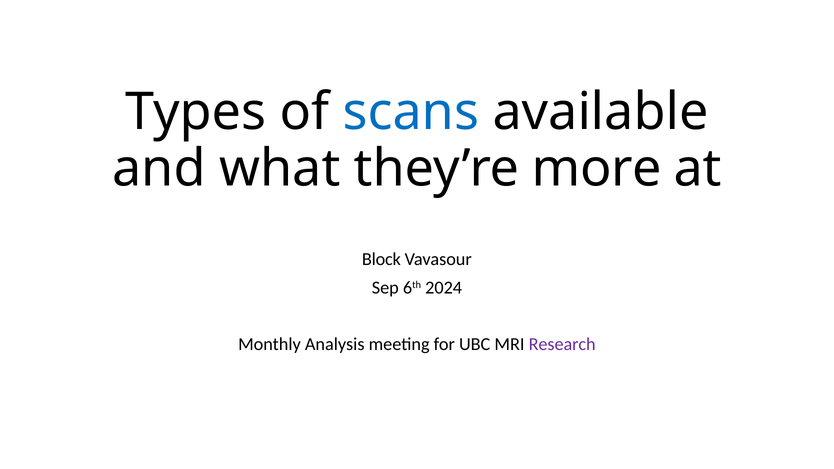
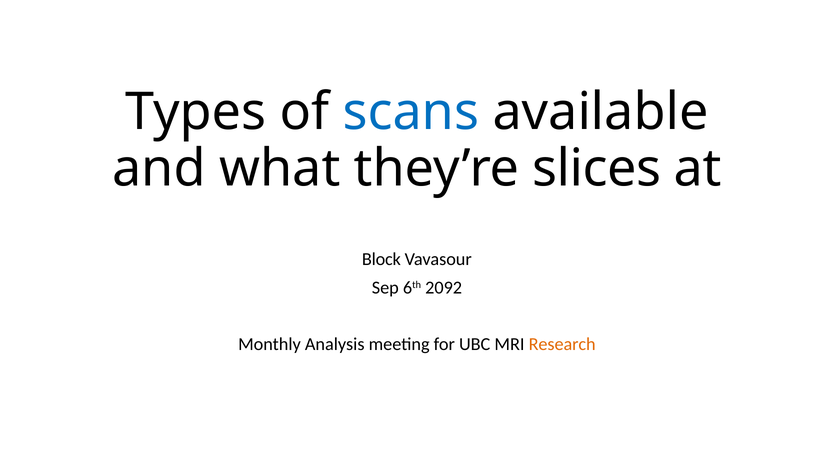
more: more -> slices (597, 169)
2024: 2024 -> 2092 (444, 288)
Research colour: purple -> orange (562, 344)
